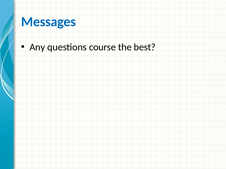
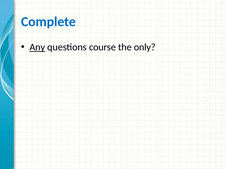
Messages: Messages -> Complete (48, 22)
Any underline: none -> present (37, 47)
best: best -> only (145, 47)
